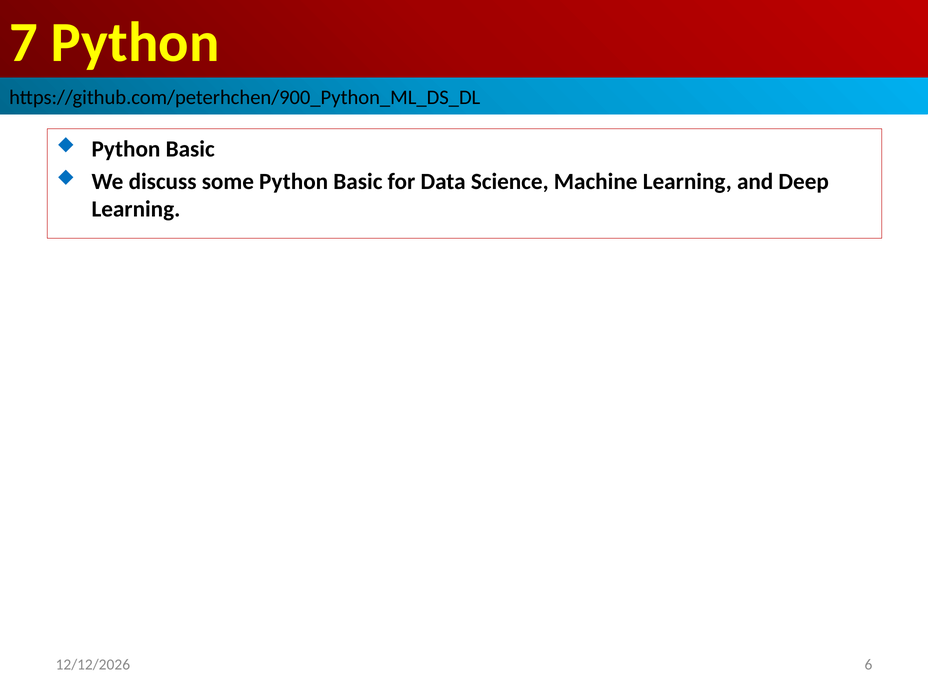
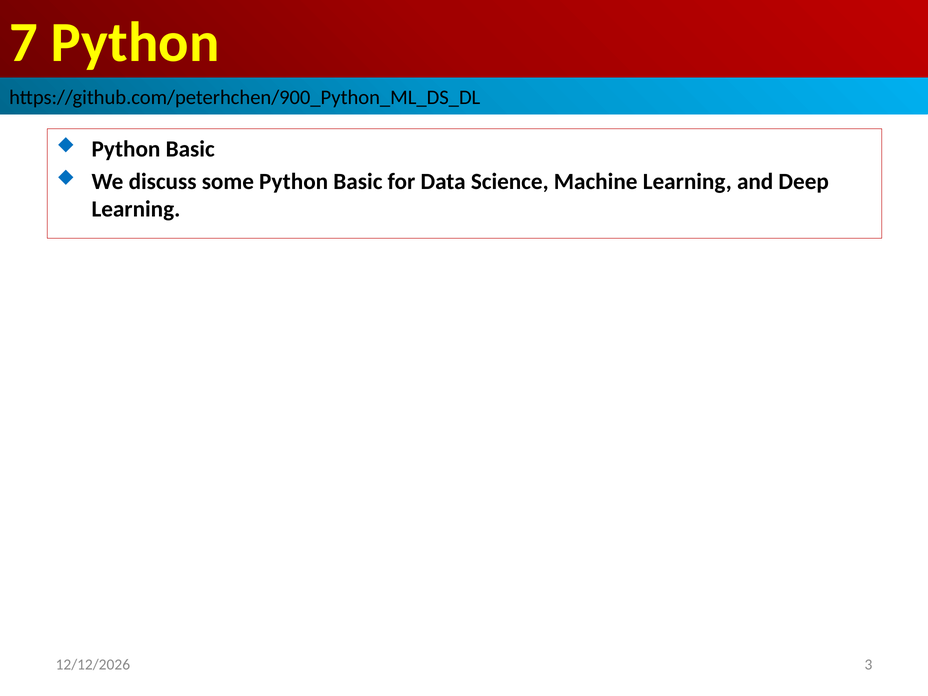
6: 6 -> 3 (868, 665)
